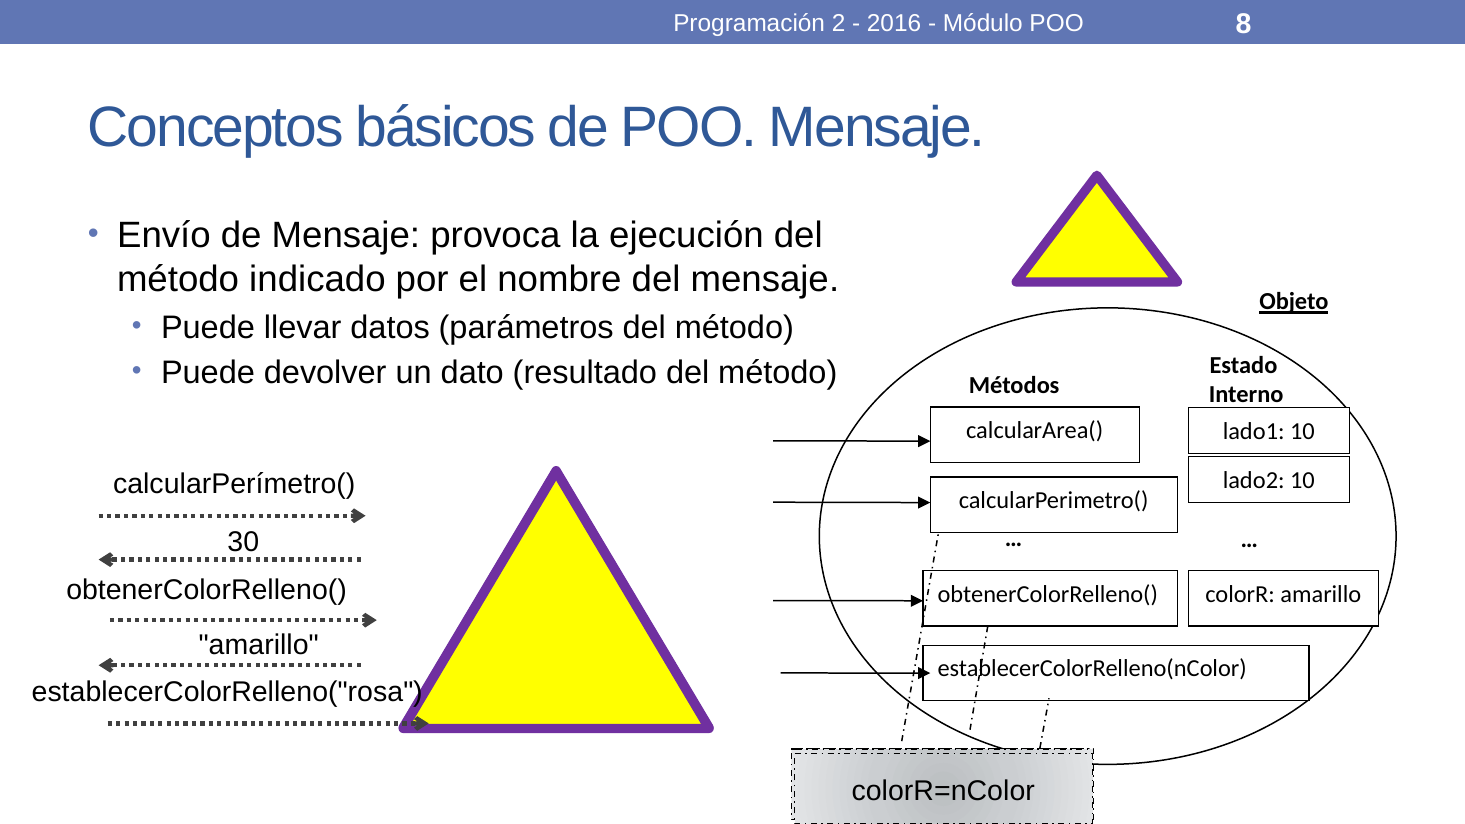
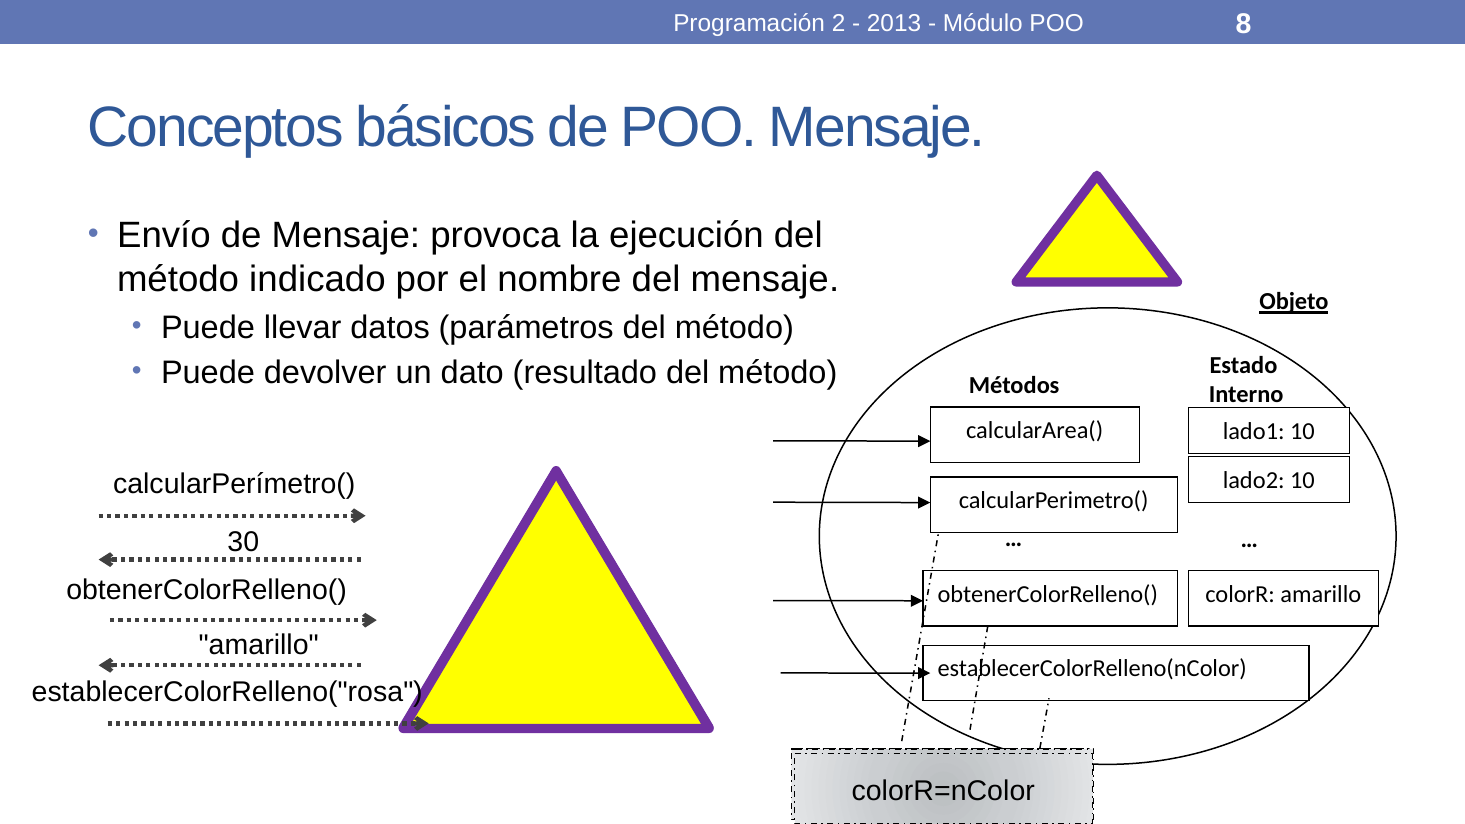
2016: 2016 -> 2013 (894, 24)
